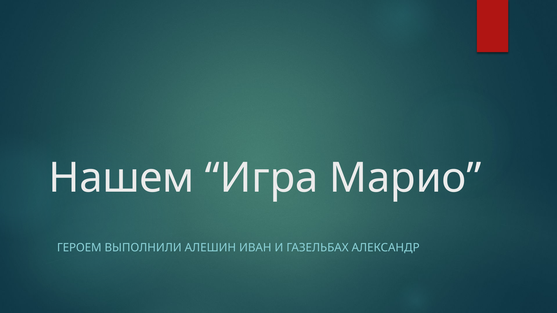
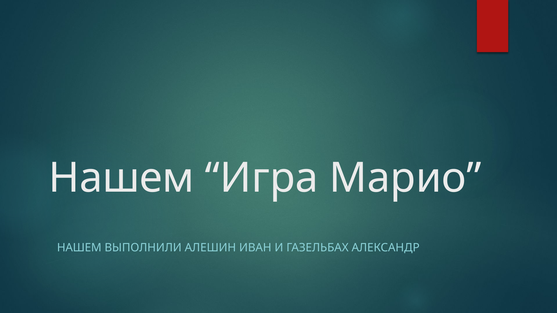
ГЕРОЕМ: ГЕРОЕМ -> НАШЕМ (79, 248)
